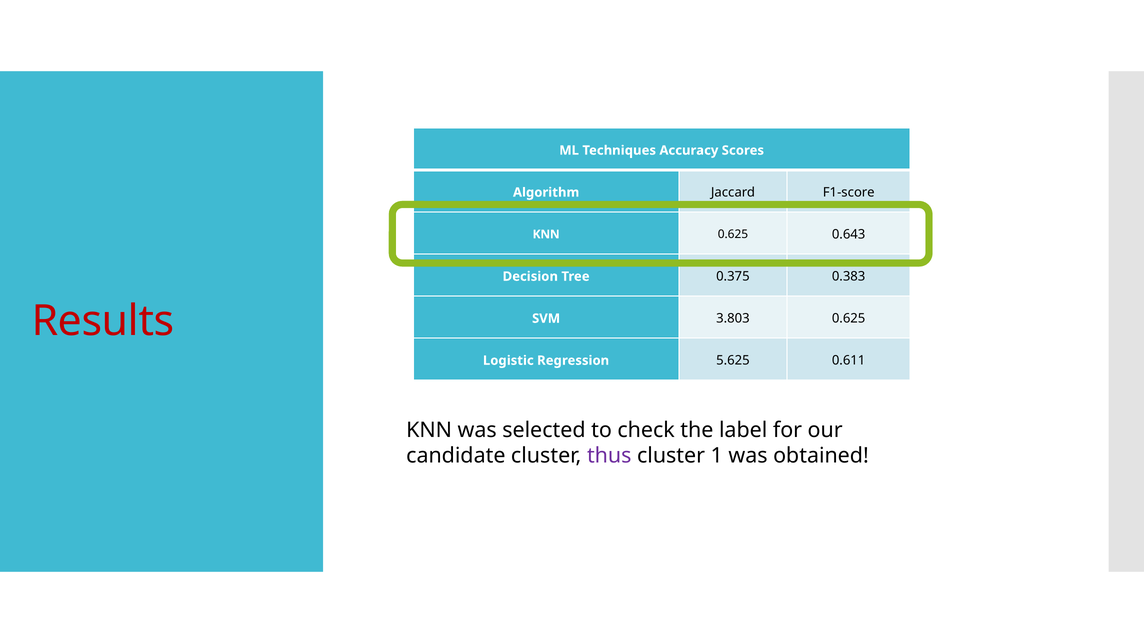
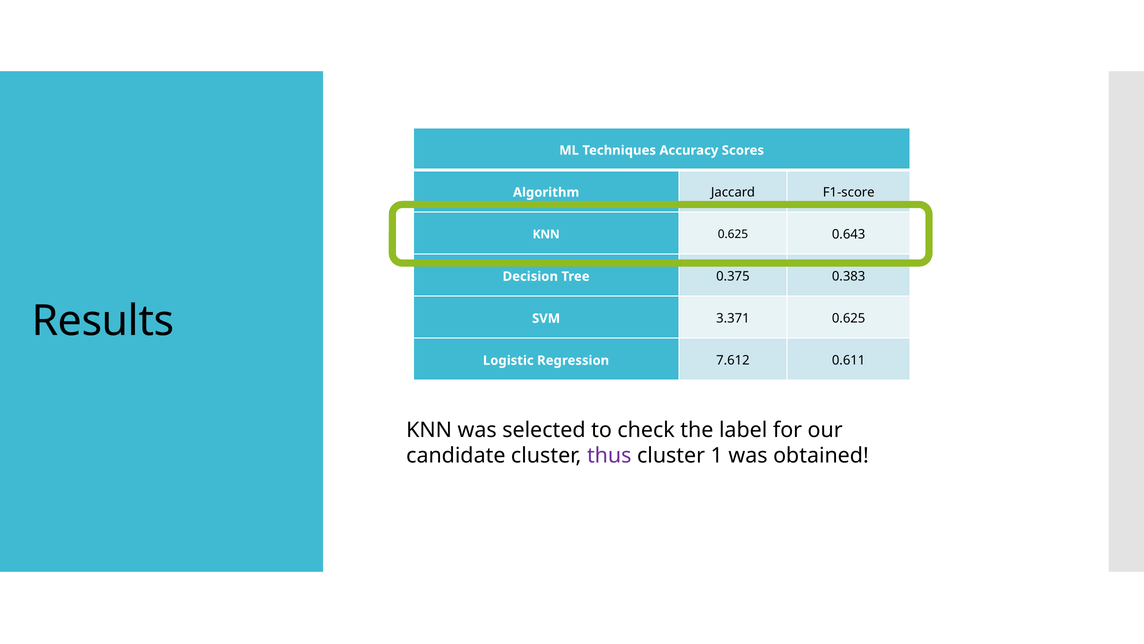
Results colour: red -> black (103, 321)
3.803: 3.803 -> 3.371 (733, 318)
5.625: 5.625 -> 7.612 (733, 360)
